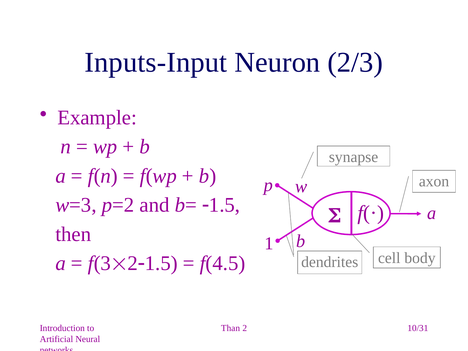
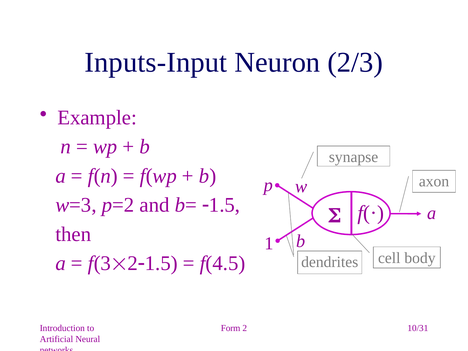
Than: Than -> Form (231, 328)
